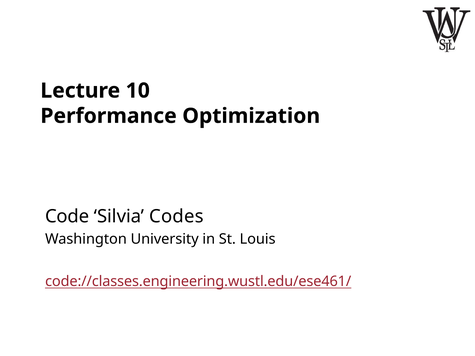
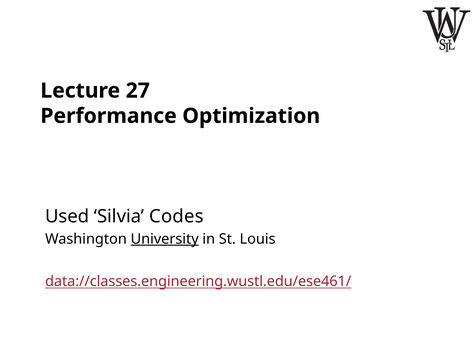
10: 10 -> 27 (138, 91)
Code: Code -> Used (67, 217)
University underline: none -> present (165, 239)
code://classes.engineering.wustl.edu/ese461/: code://classes.engineering.wustl.edu/ese461/ -> data://classes.engineering.wustl.edu/ese461/ (198, 282)
